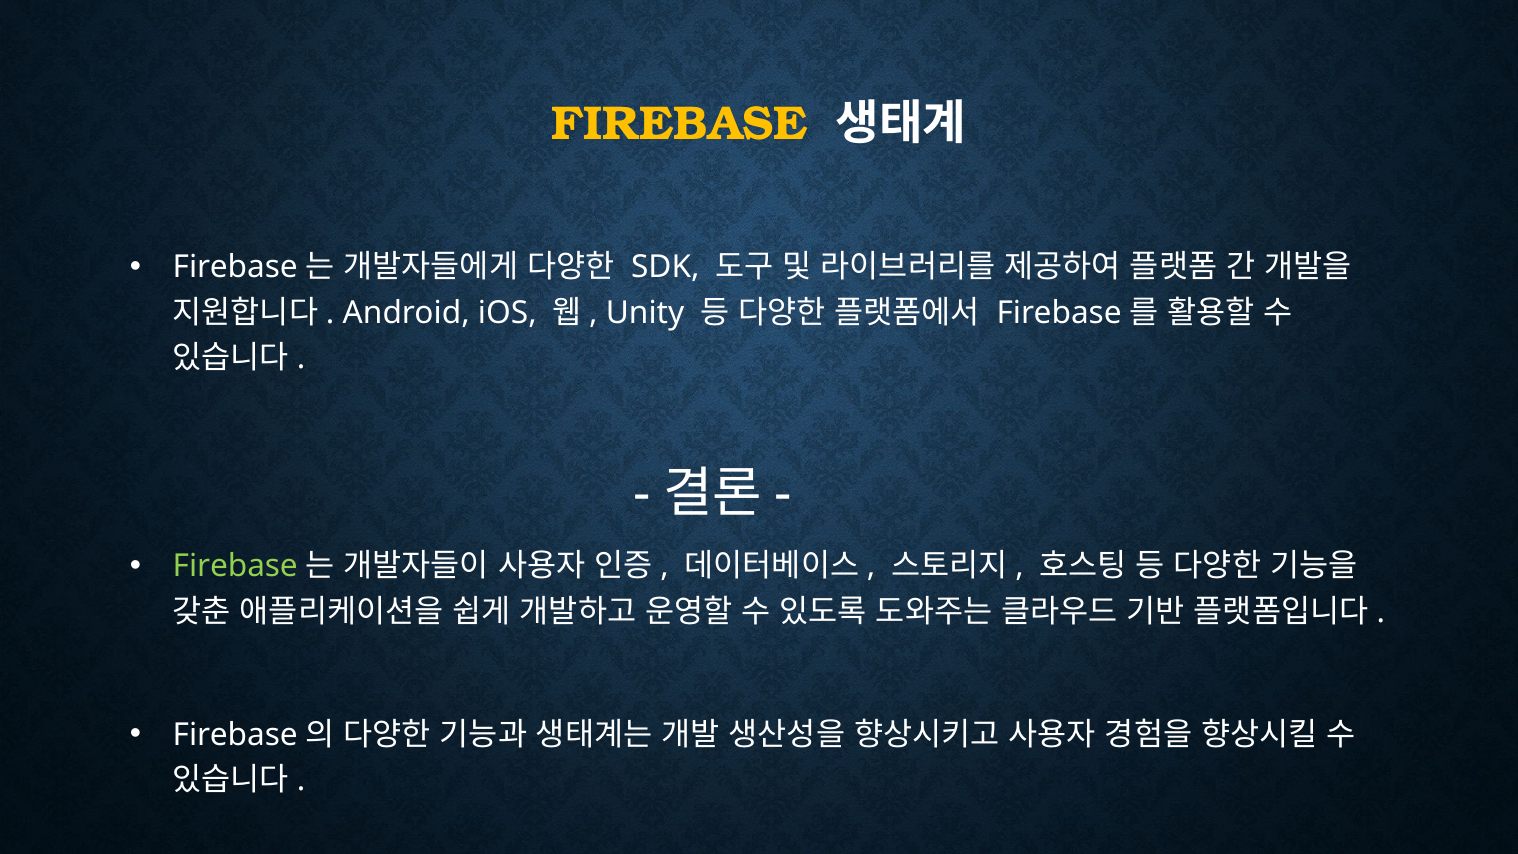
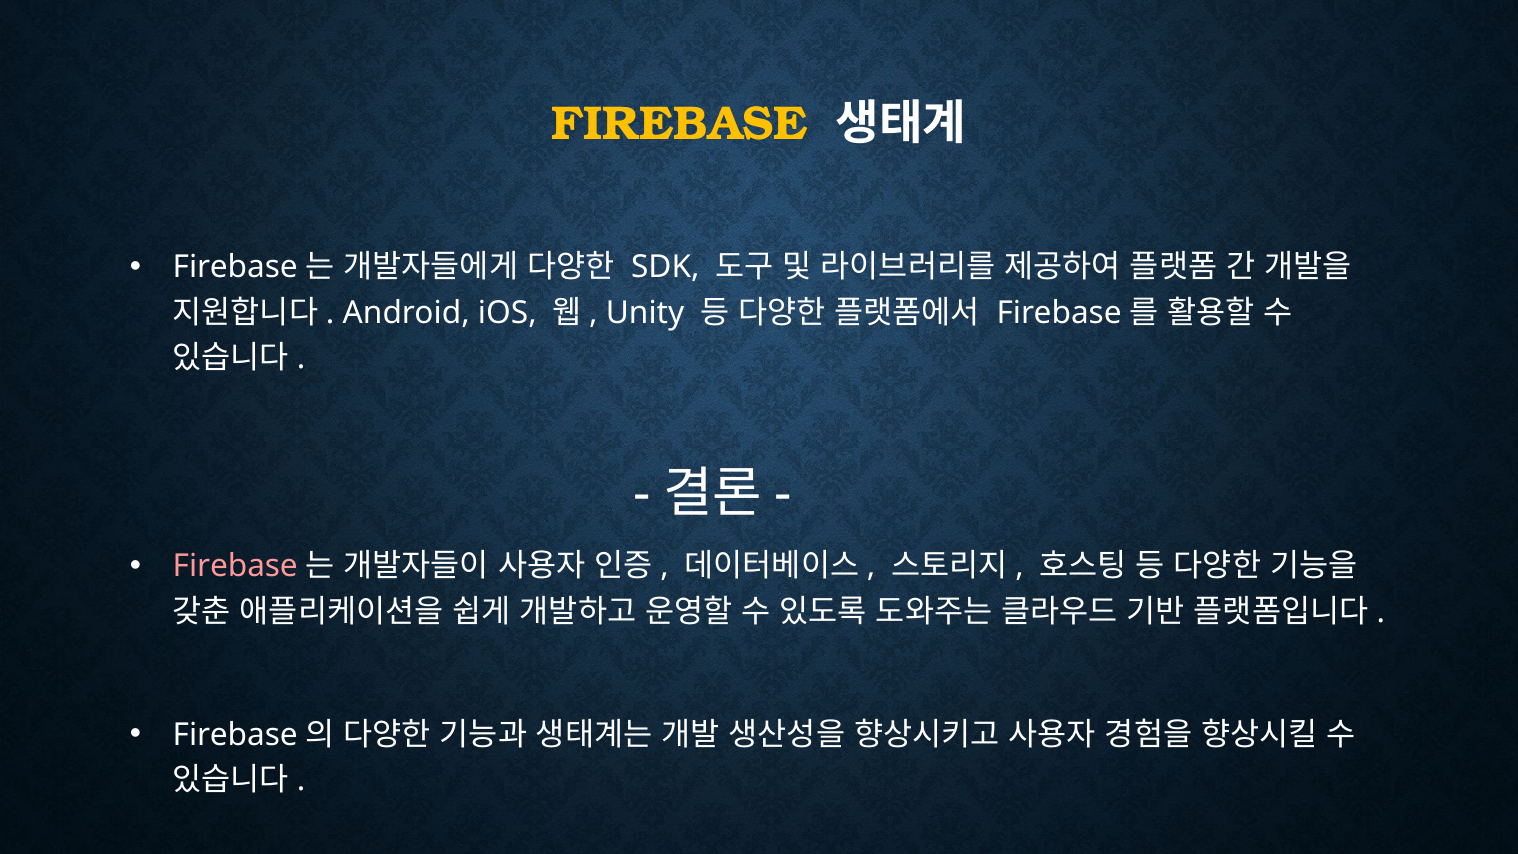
Firebase colour: light green -> pink (235, 566)
